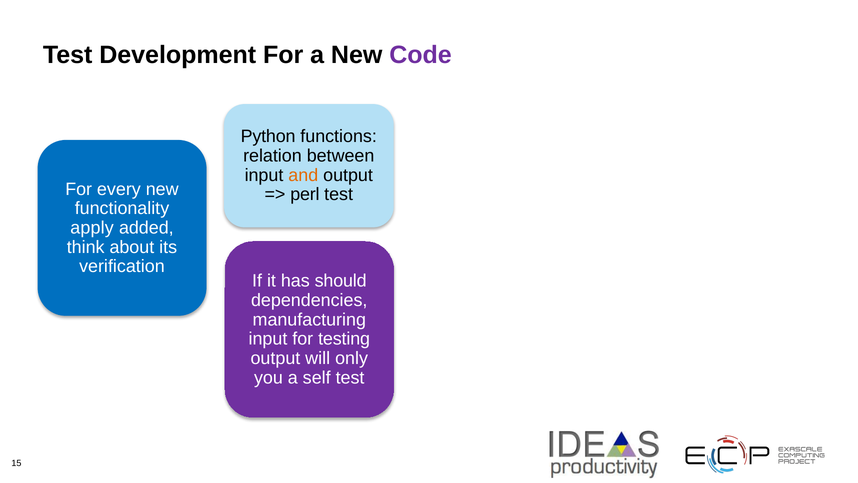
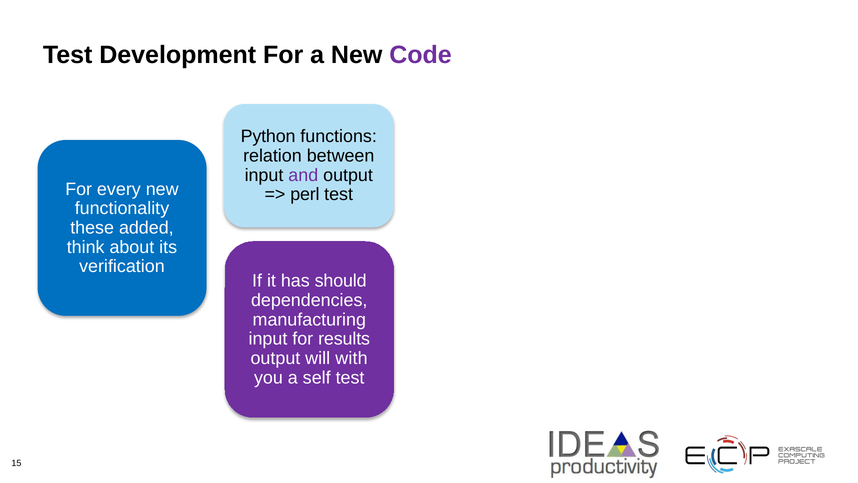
and colour: orange -> purple (303, 175)
apply: apply -> these (92, 228)
testing: testing -> results (344, 339)
only: only -> with (351, 358)
